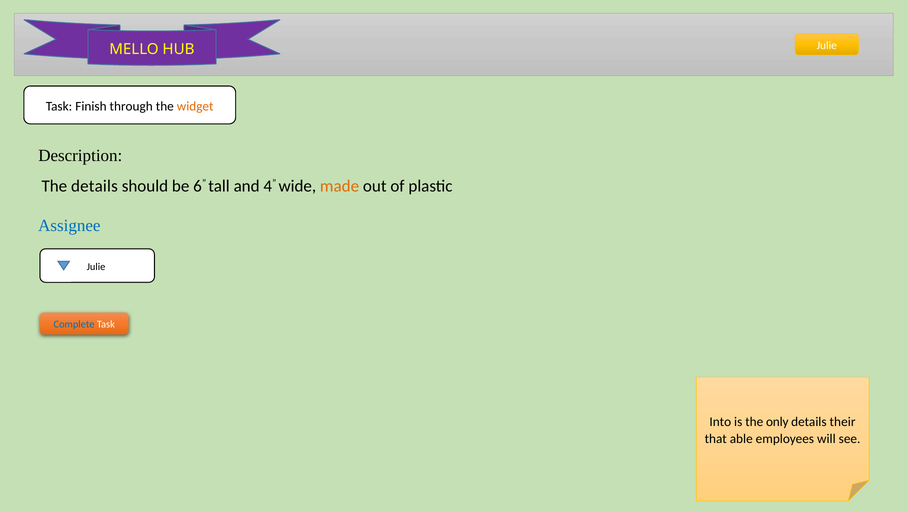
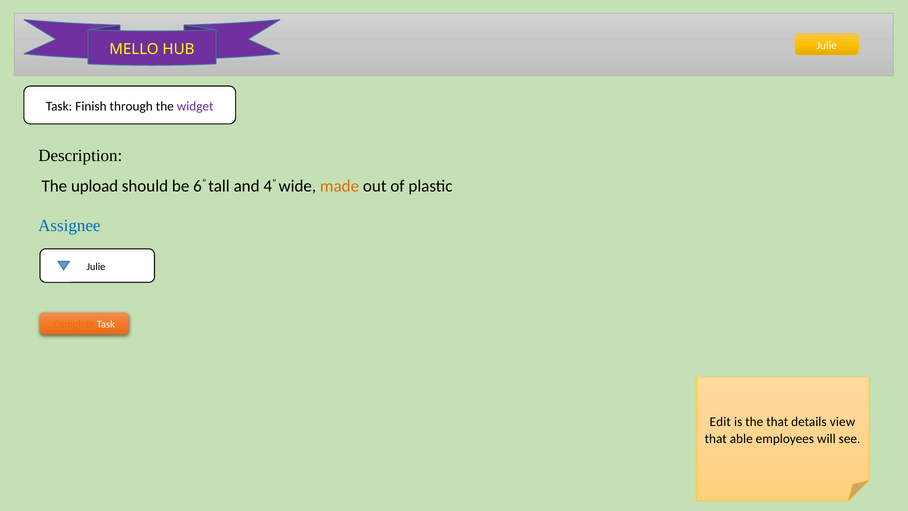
widget colour: orange -> purple (195, 106)
The details: details -> upload (95, 186)
Complete colour: blue -> orange (74, 324)
Into: Into -> Edit (720, 421)
the only: only -> that (777, 421)
their: their -> view (843, 421)
